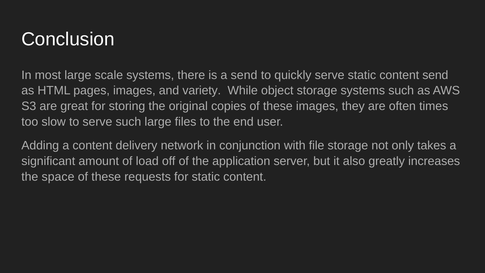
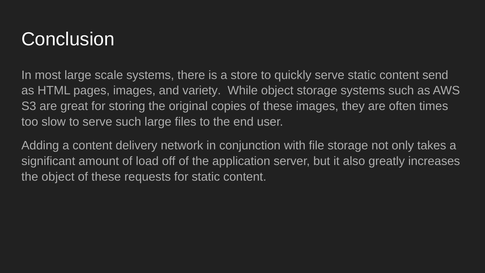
a send: send -> store (244, 75)
the space: space -> object (58, 177)
